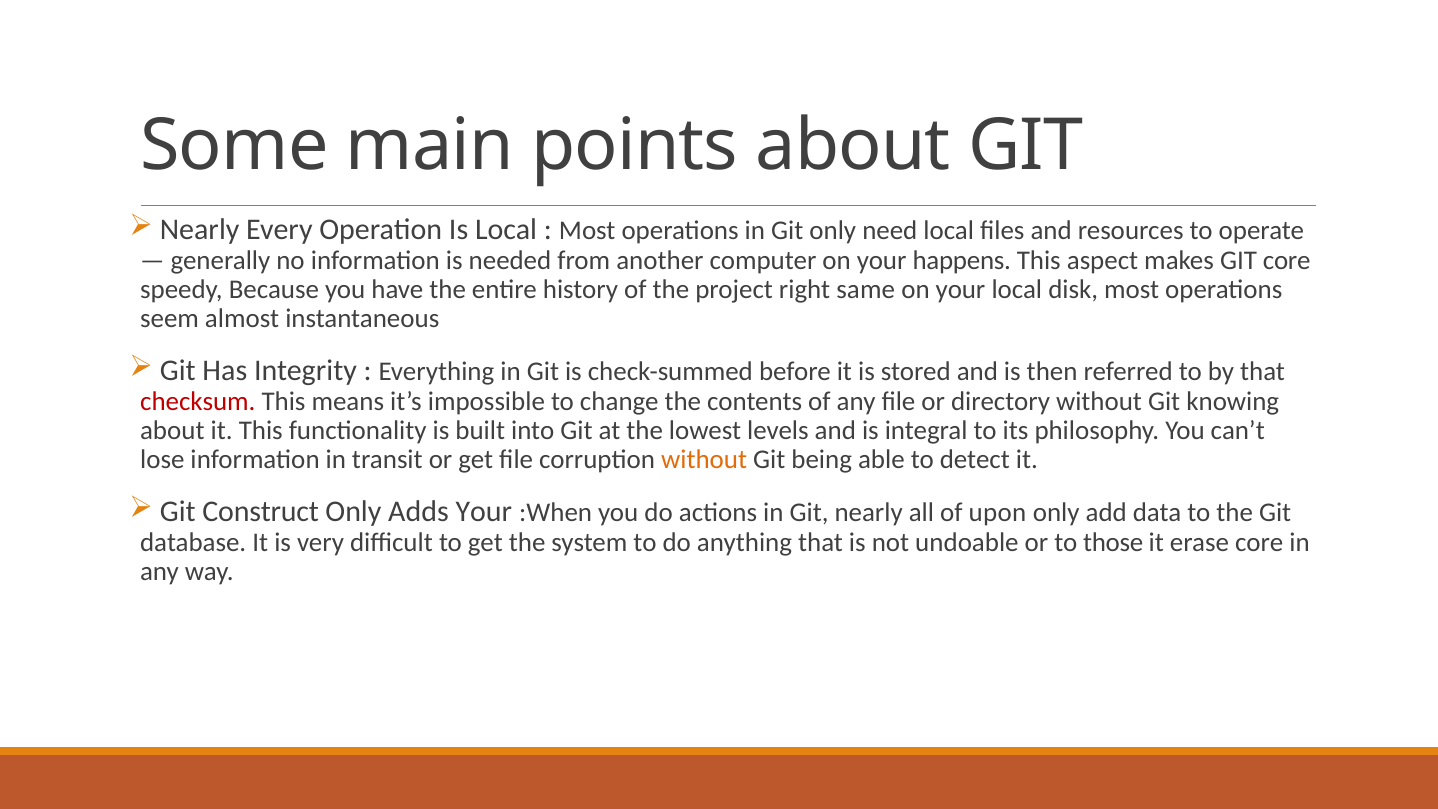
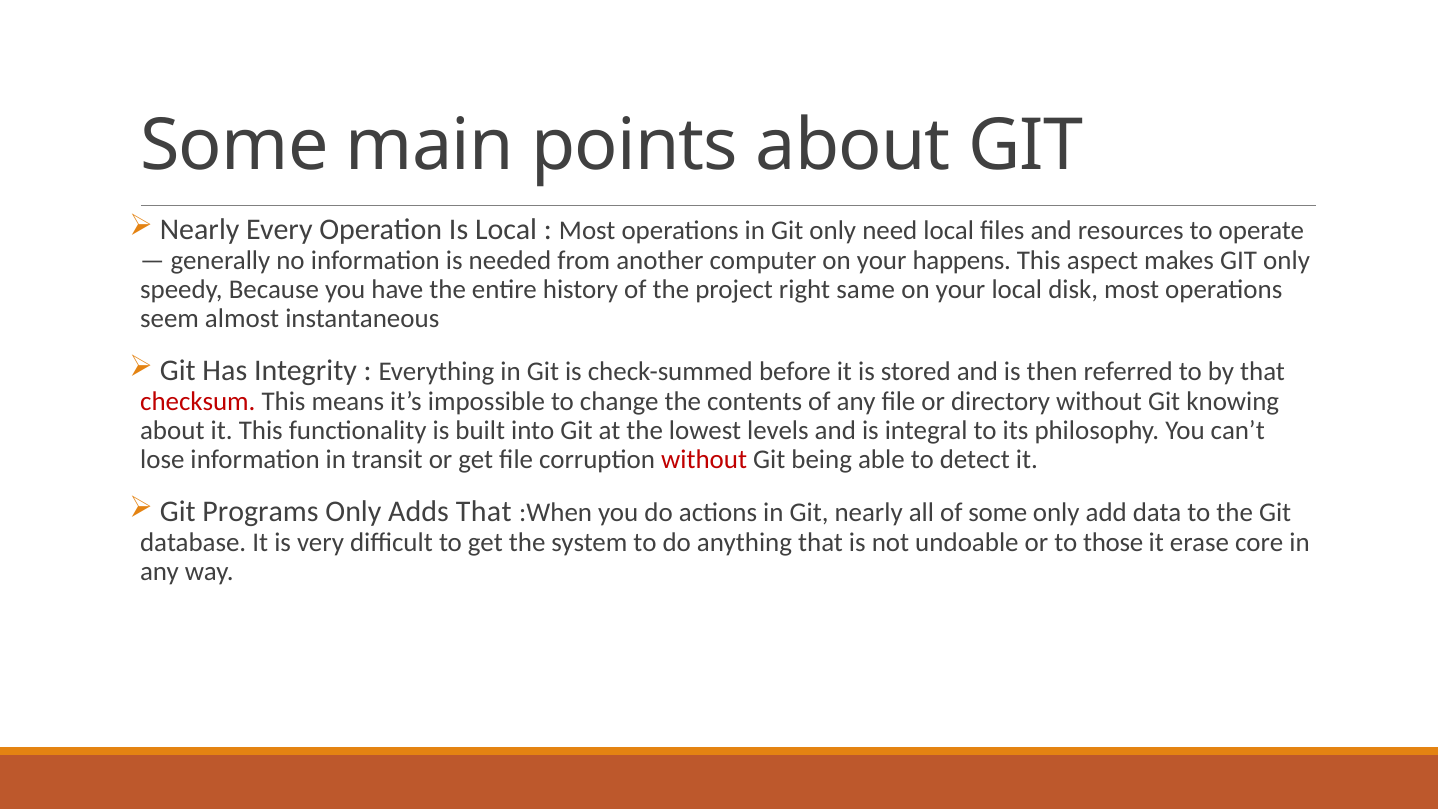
makes GIT core: core -> only (1287, 261)
without colour: orange -> red (704, 460)
Construct: Construct -> Programs (261, 512)
Adds Your: Your -> That (484, 512)
of upon: upon -> some (998, 513)
